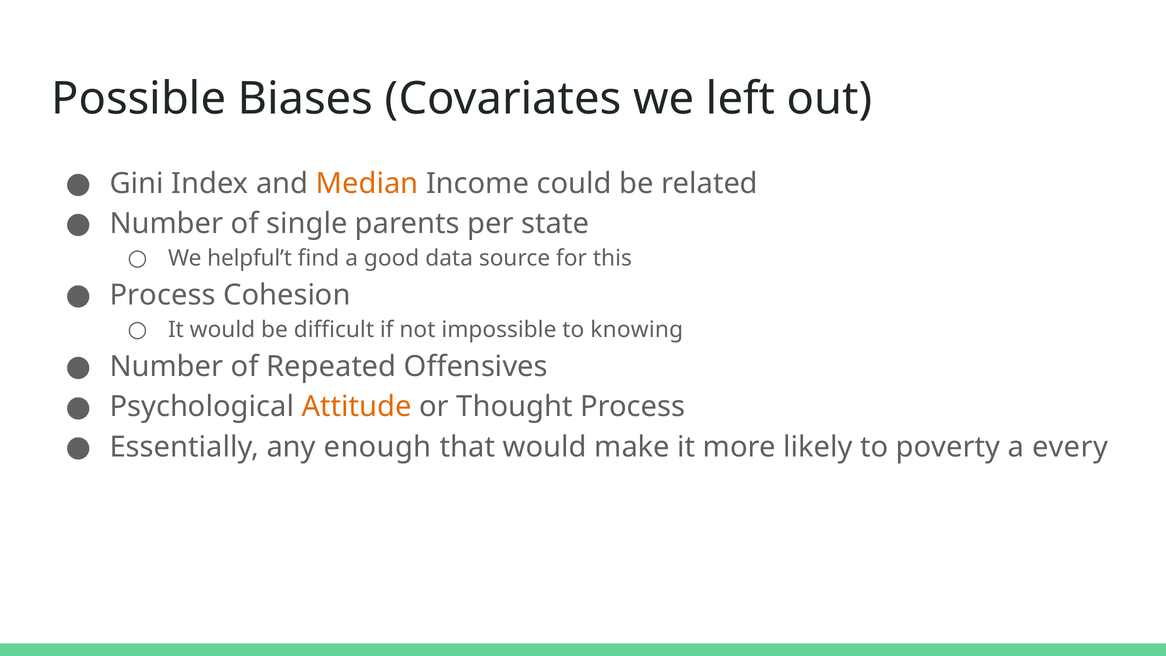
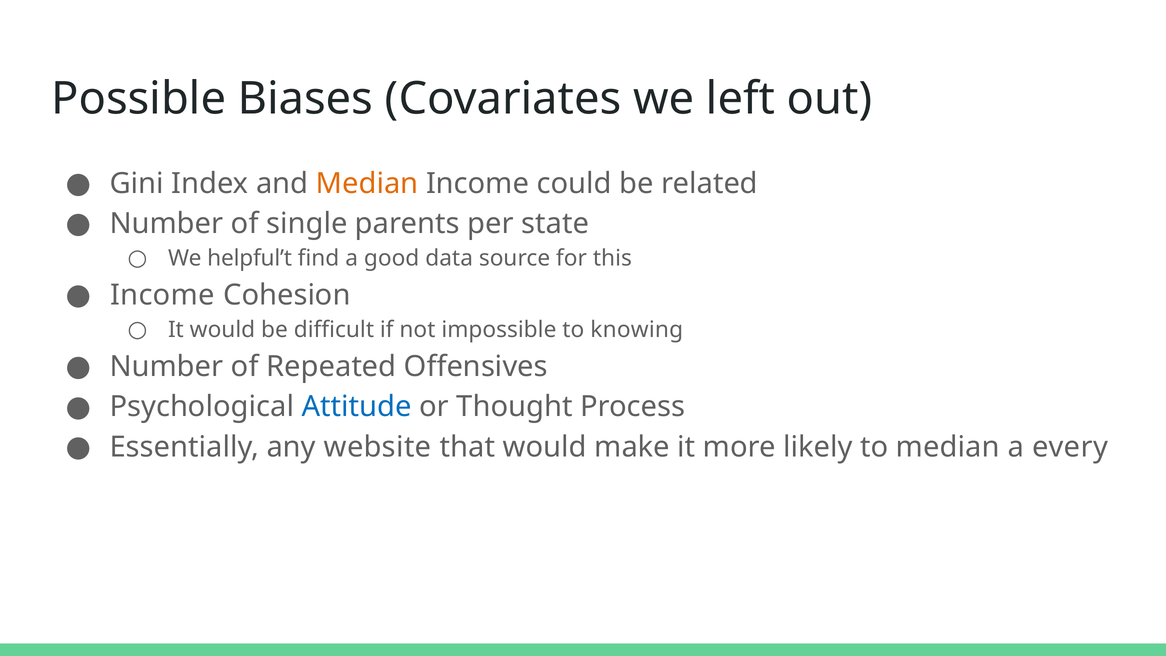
Process: Process -> Income (162, 295)
Attitude colour: orange -> blue (357, 407)
enough: enough -> website (378, 447)
to poverty: poverty -> median (948, 447)
